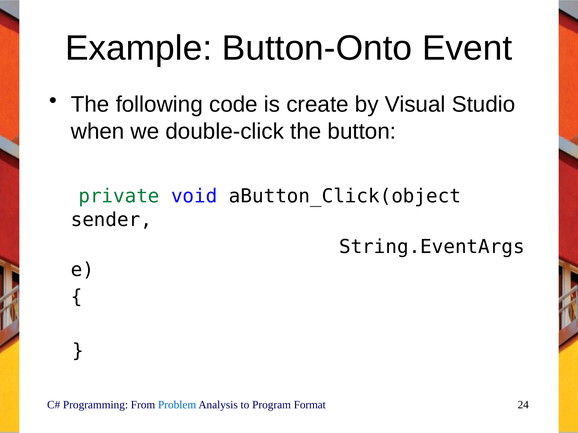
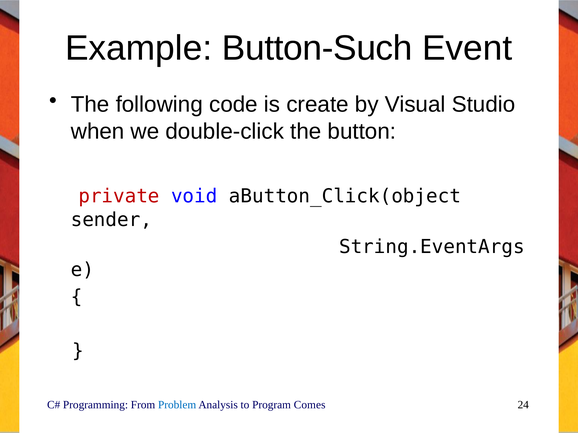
Button-Onto: Button-Onto -> Button-Such (317, 48)
private colour: green -> red (119, 196)
Format: Format -> Comes (310, 405)
